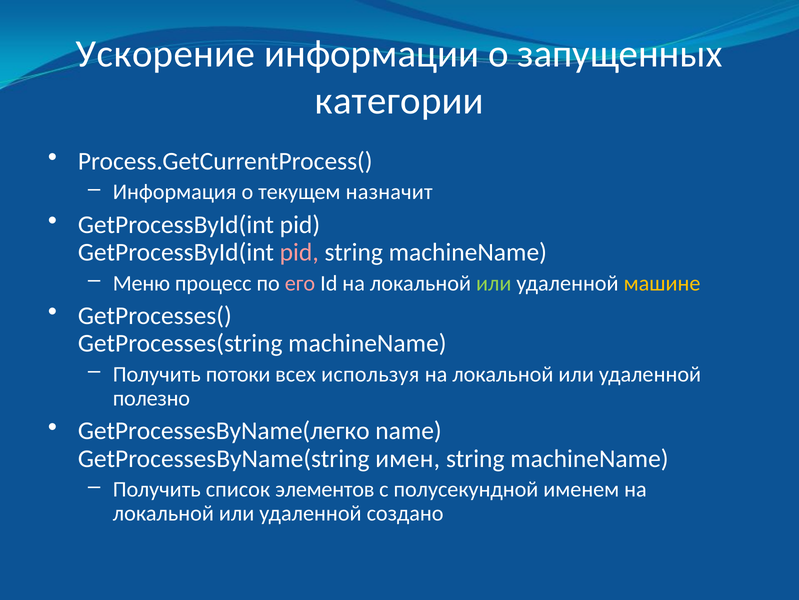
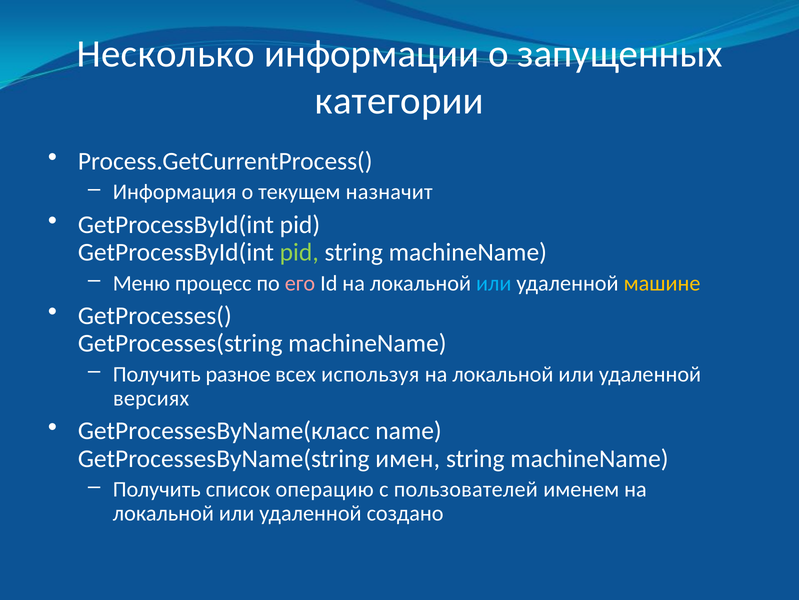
Ускорение: Ускорение -> Несколько (166, 54)
pid colour: pink -> light green (299, 252)
или colour: light green -> light blue (494, 283)
потоки: потоки -> разное (238, 374)
полезно: полезно -> версиях (151, 398)
GetProcessesByName(легко: GetProcessesByName(легко -> GetProcessesByName(класс (224, 431)
элементов: элементов -> операцию (325, 489)
полусекундной: полусекундной -> пользователей (466, 489)
